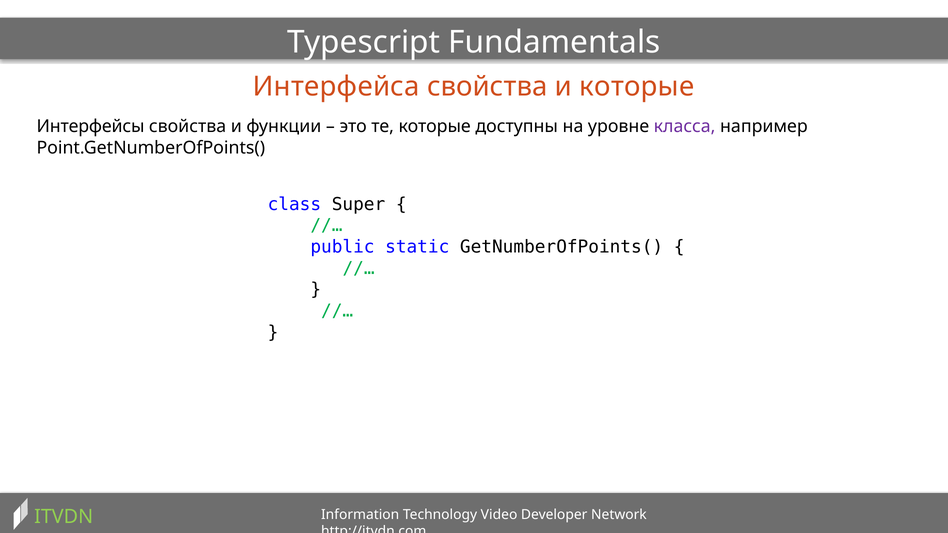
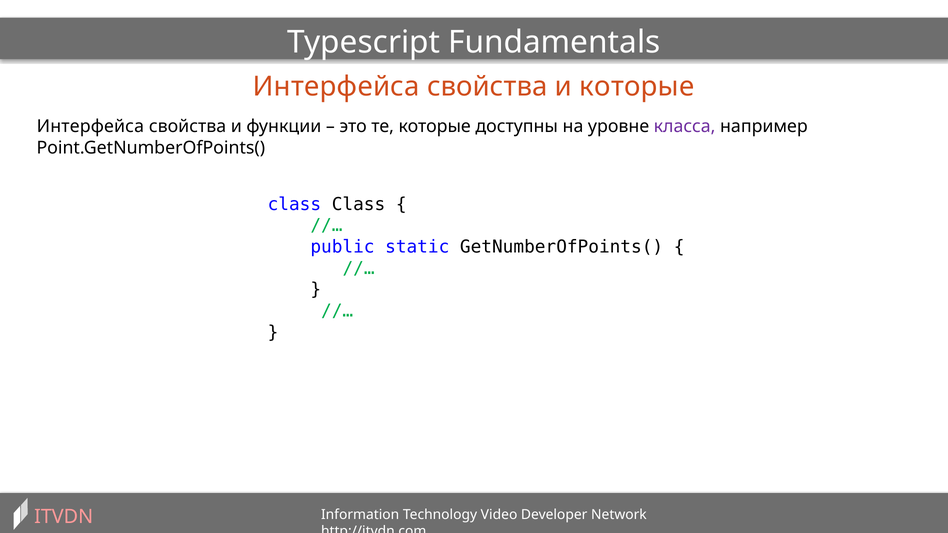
Интерфейсы: Интерфейсы -> Интерфейса (90, 126)
class Super: Super -> Class (359, 204)
ITVDN colour: light green -> pink (64, 517)
